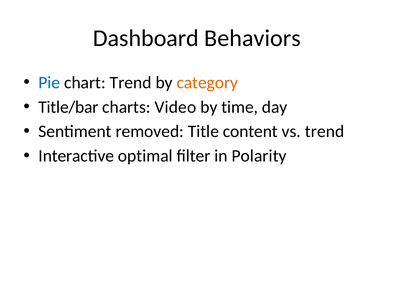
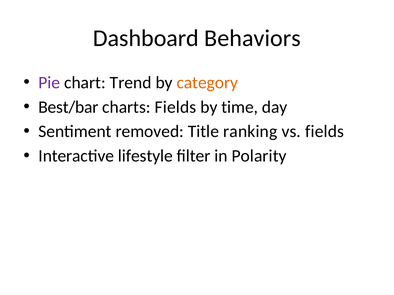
Pie colour: blue -> purple (49, 83)
Title/bar: Title/bar -> Best/bar (68, 107)
charts Video: Video -> Fields (175, 107)
content: content -> ranking (250, 132)
vs trend: trend -> fields (325, 132)
optimal: optimal -> lifestyle (145, 156)
